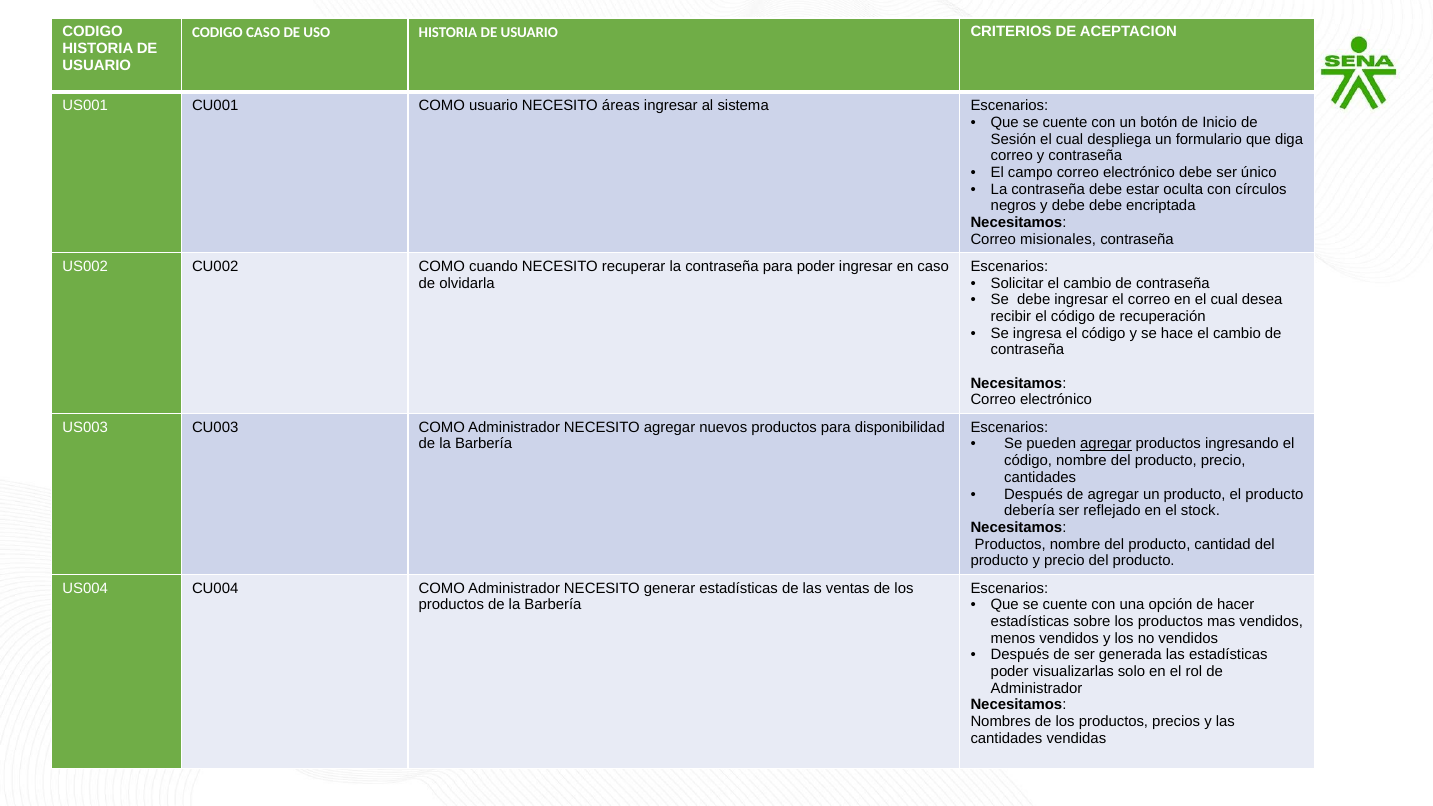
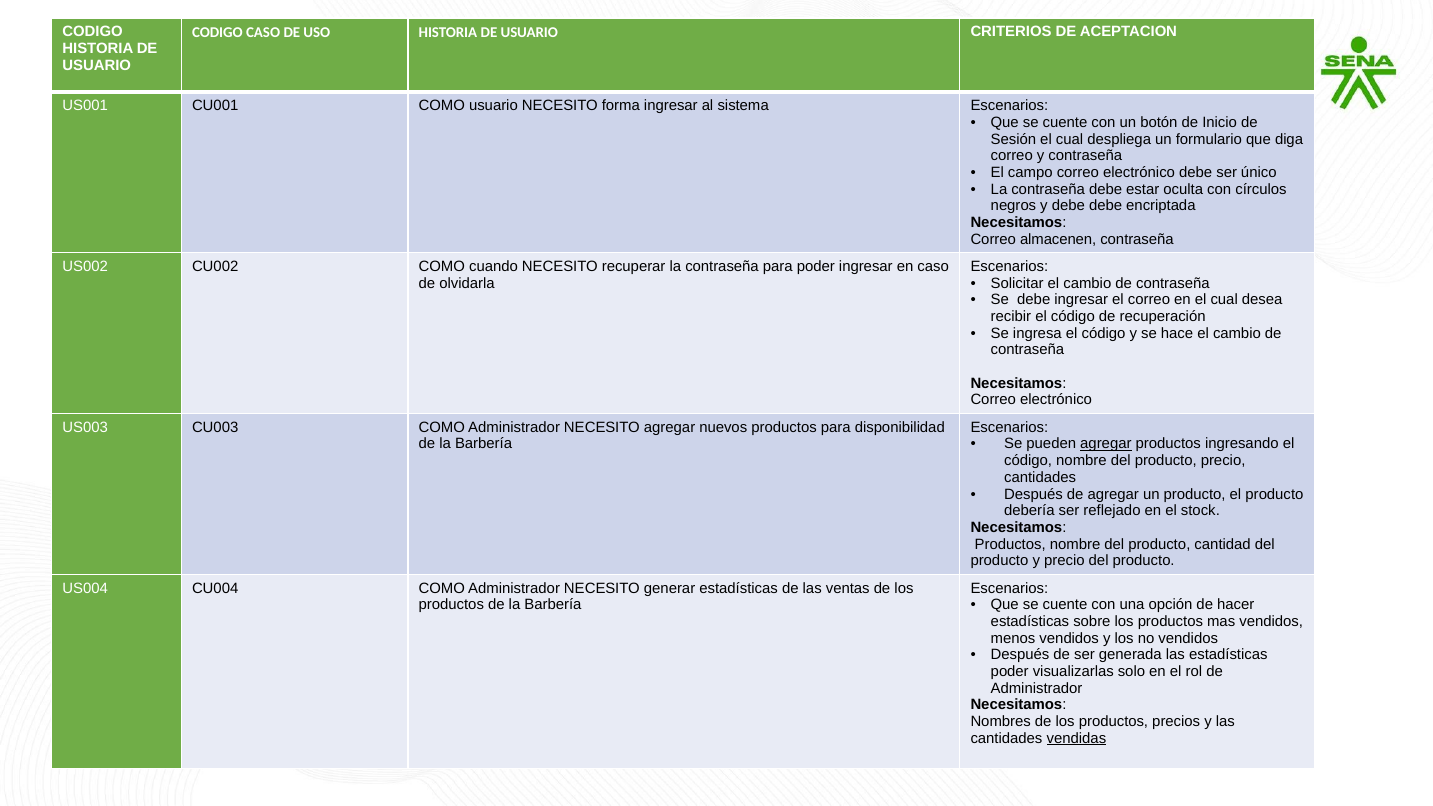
áreas: áreas -> forma (621, 106)
misionales: misionales -> almacenen (1058, 239)
vendidas underline: none -> present (1076, 738)
